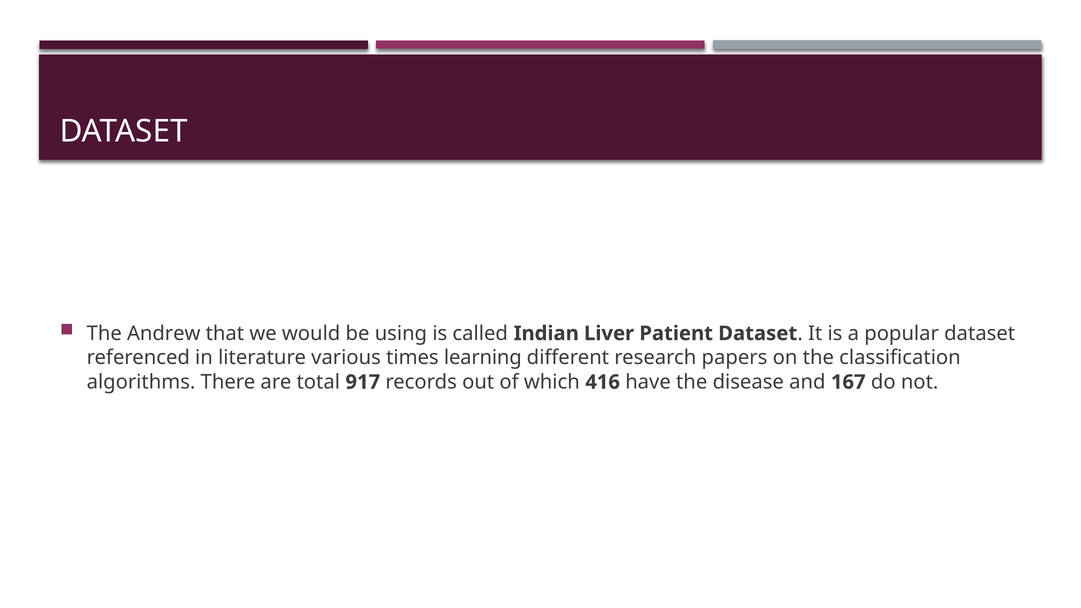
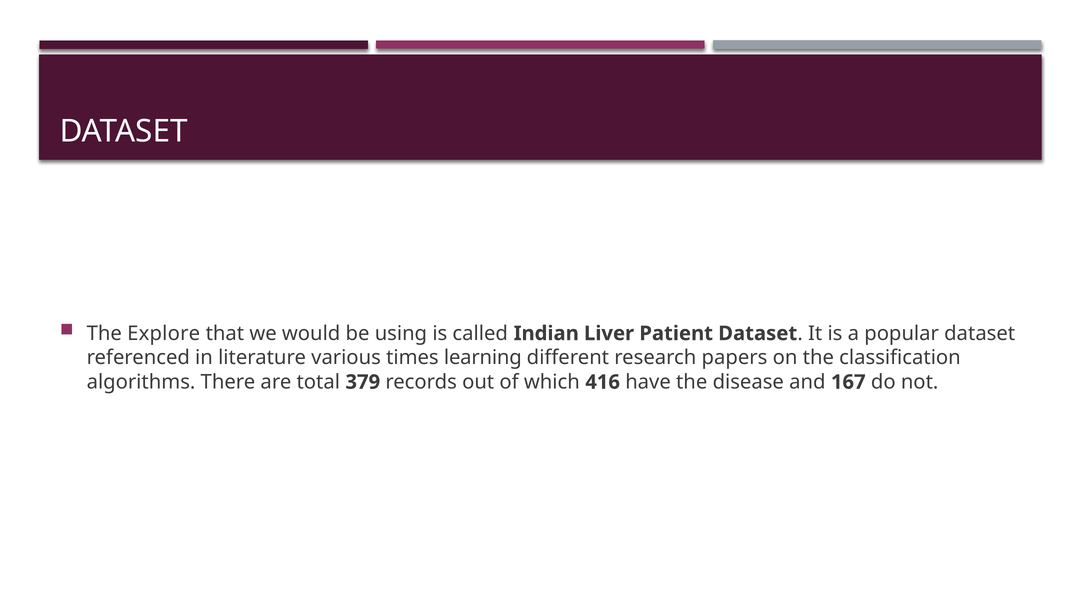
Andrew: Andrew -> Explore (164, 333)
917: 917 -> 379 (363, 382)
